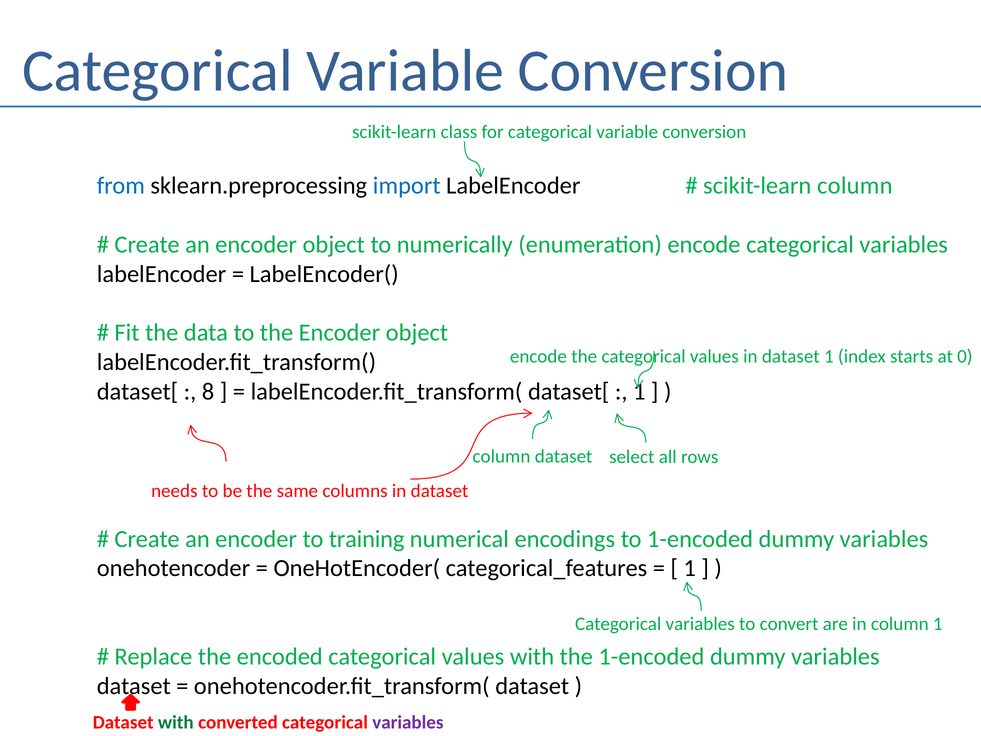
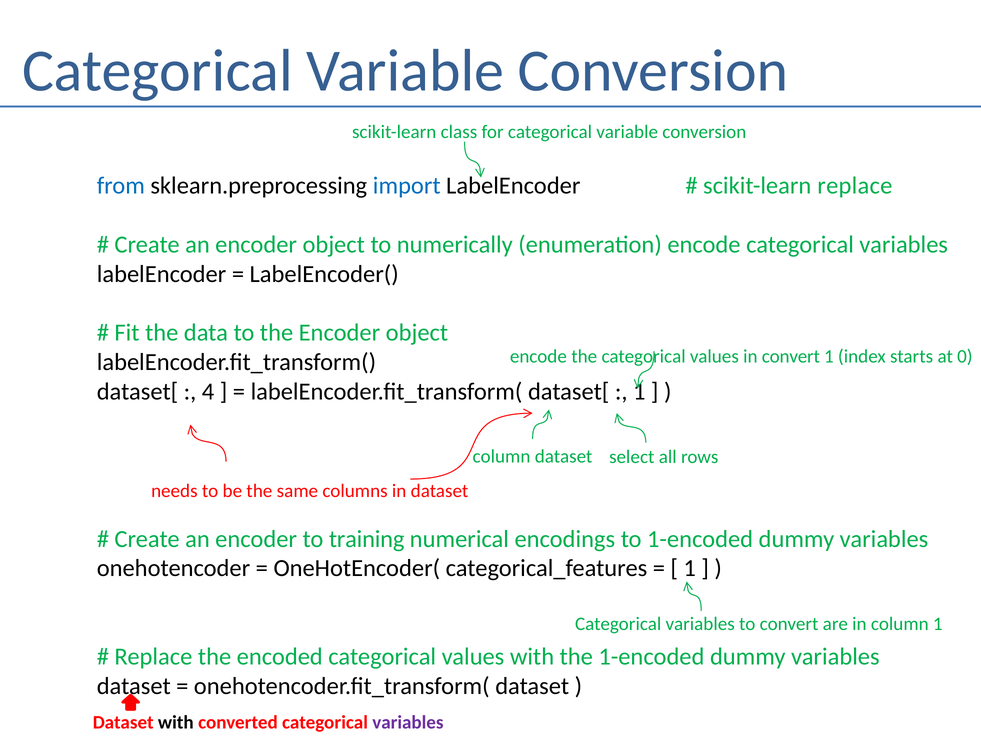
scikit-learn column: column -> replace (855, 186)
values in dataset: dataset -> convert (791, 357)
8: 8 -> 4 (208, 392)
with colour: green -> black (176, 722)
